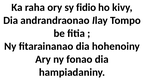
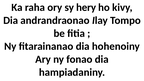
fidio: fidio -> hery (86, 7)
